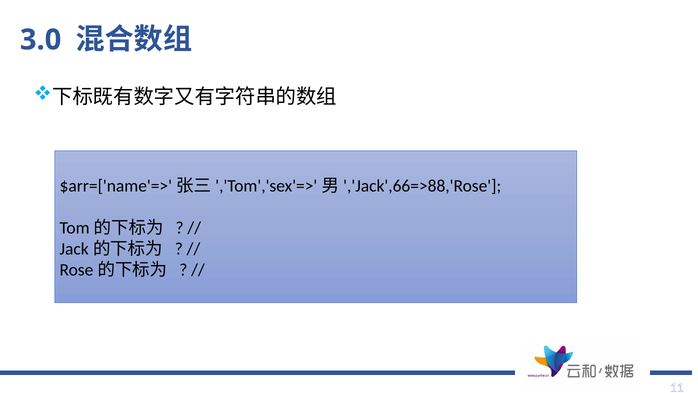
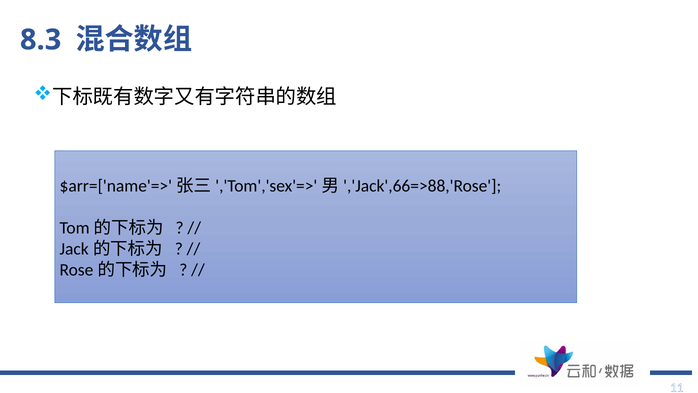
3.0: 3.0 -> 8.3 (41, 40)
